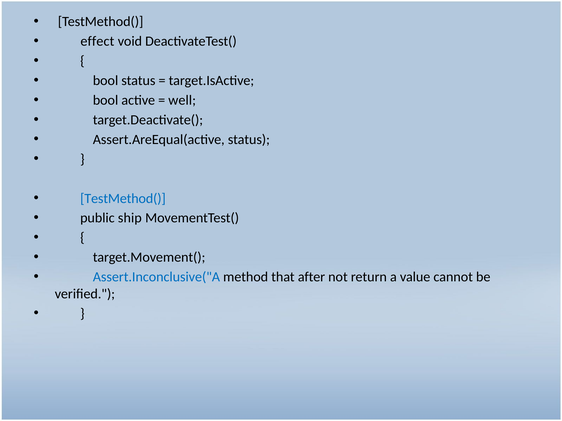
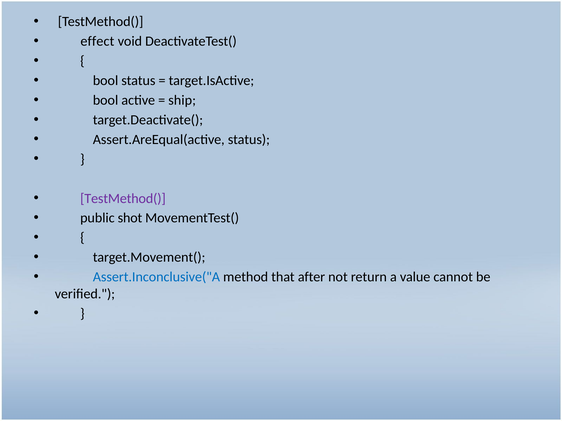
well: well -> ship (182, 100)
TestMethod( colour: blue -> purple (123, 199)
ship: ship -> shot (130, 218)
